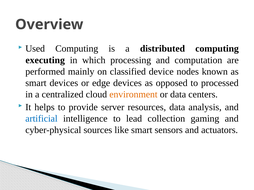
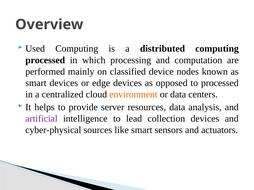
executing: executing -> processed (45, 60)
artificial colour: blue -> purple (41, 119)
collection gaming: gaming -> devices (205, 119)
